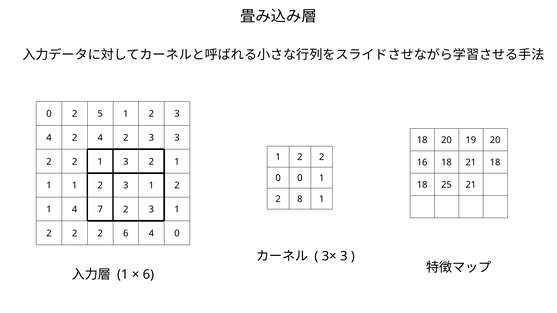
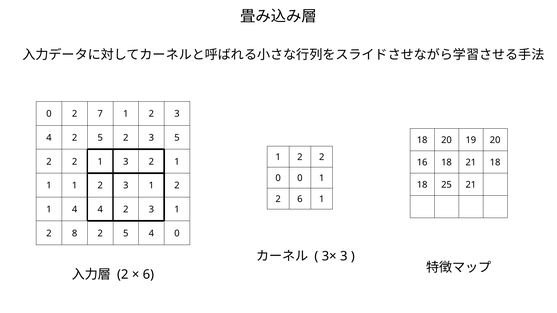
5: 5 -> 7 (100, 114)
4 2 4: 4 -> 5 (100, 138)
3 3: 3 -> 5 (177, 138)
2 8: 8 -> 6 (300, 199)
4 7: 7 -> 4 (100, 210)
2: 2 -> 8 (75, 234)
6: 6 -> 5 (126, 234)
1: 1 -> 2 (123, 275)
